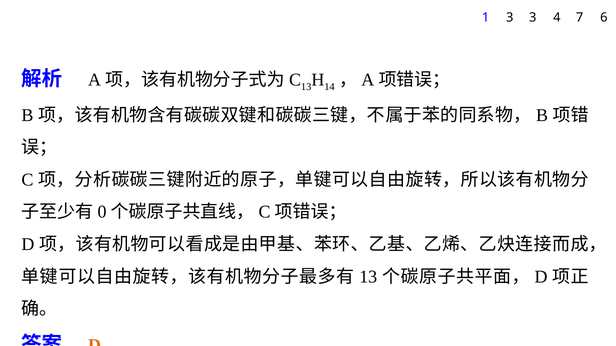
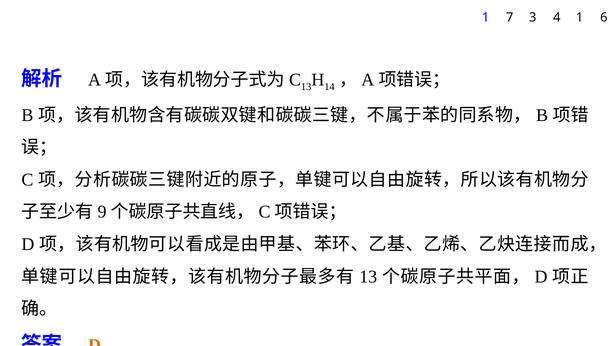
1 3: 3 -> 7 (510, 18)
4 7: 7 -> 1 (580, 18)
0: 0 -> 9 (102, 212)
